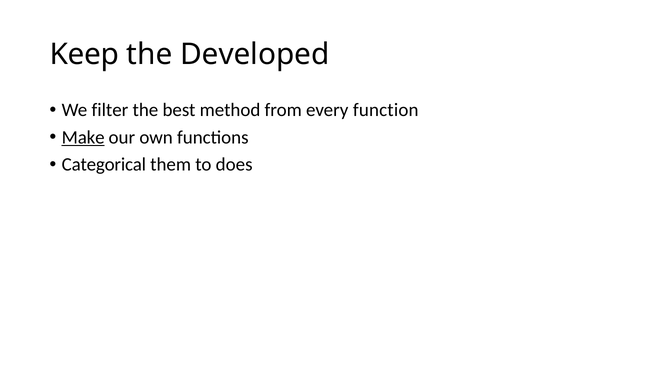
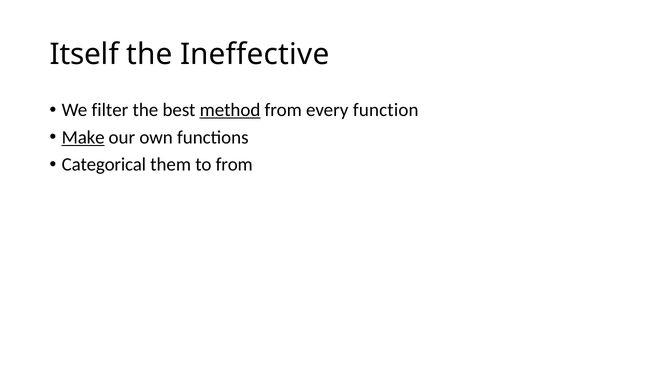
Keep: Keep -> Itself (84, 55)
Developed: Developed -> Ineffective (255, 55)
method underline: none -> present (230, 110)
to does: does -> from (234, 164)
